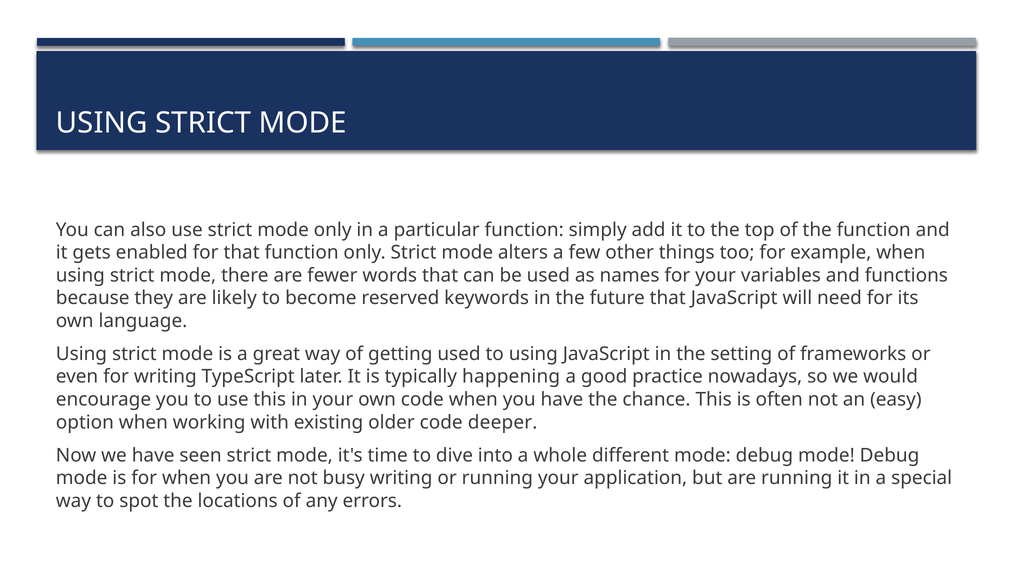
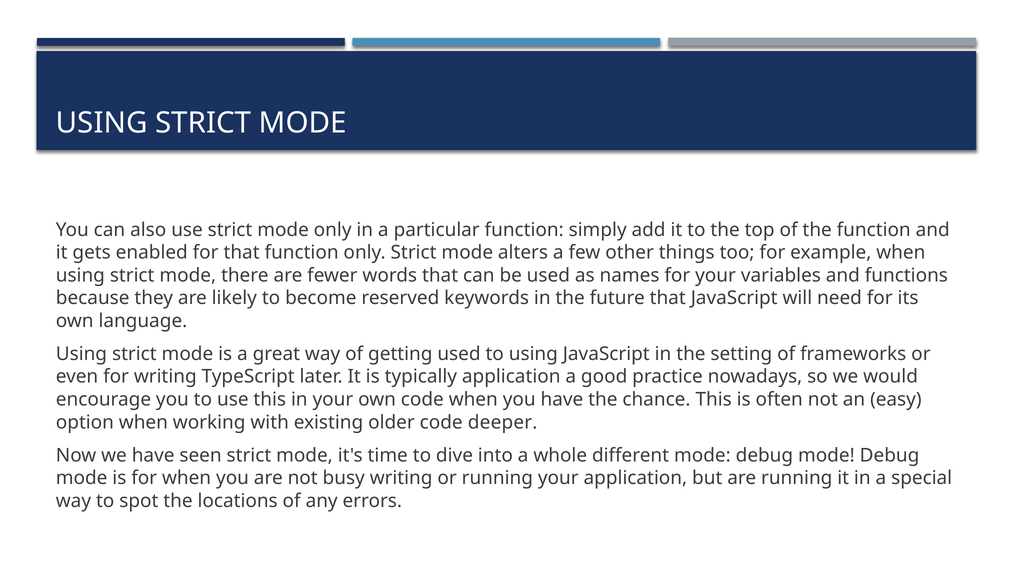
typically happening: happening -> application (511, 377)
